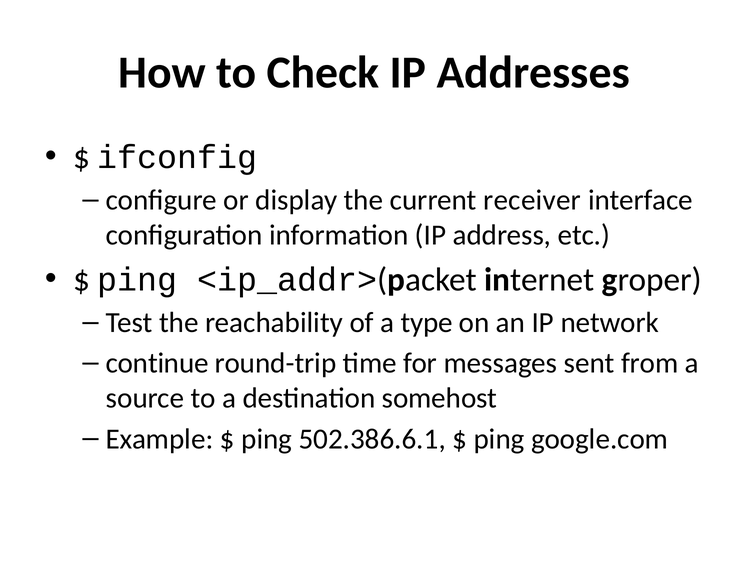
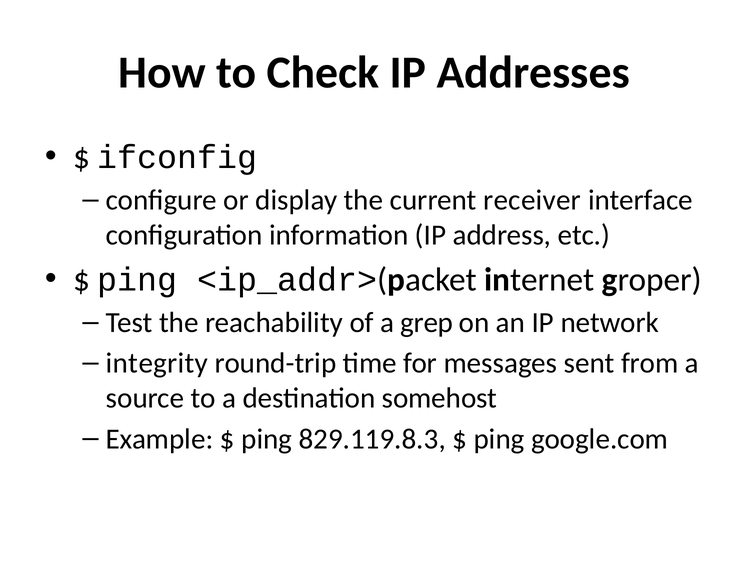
type: type -> grep (427, 322)
continue: continue -> integrity (157, 363)
502.386.6.1: 502.386.6.1 -> 829.119.8.3 (372, 439)
